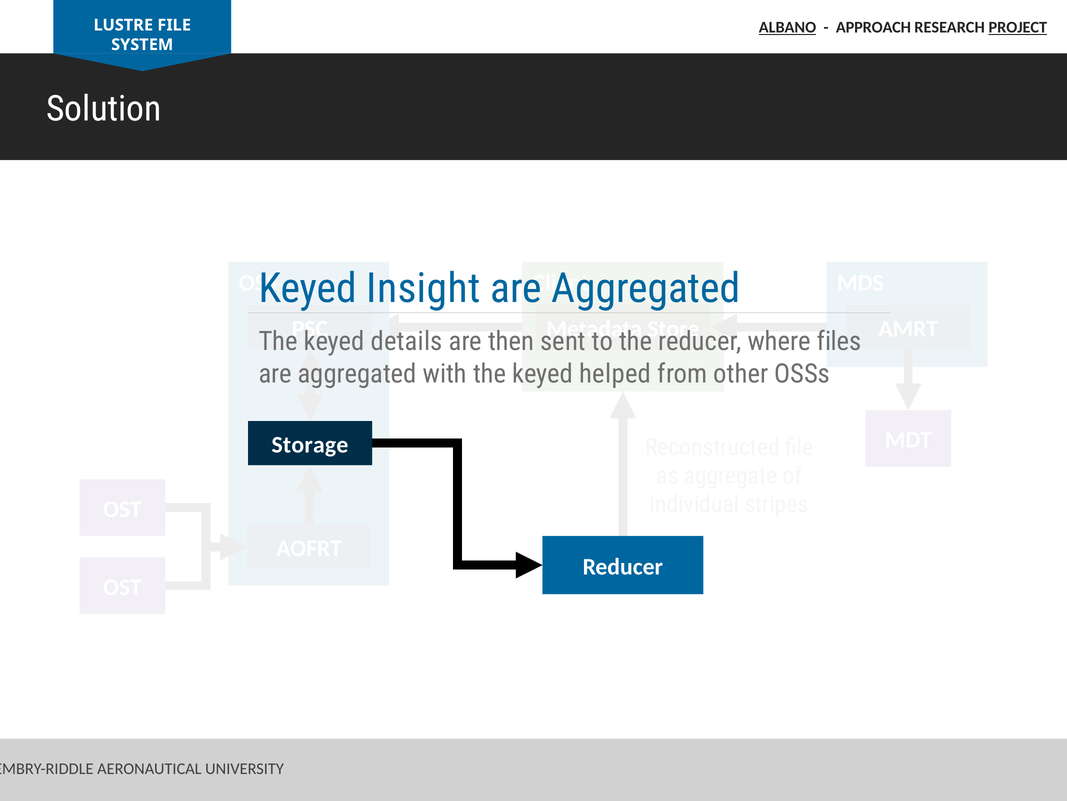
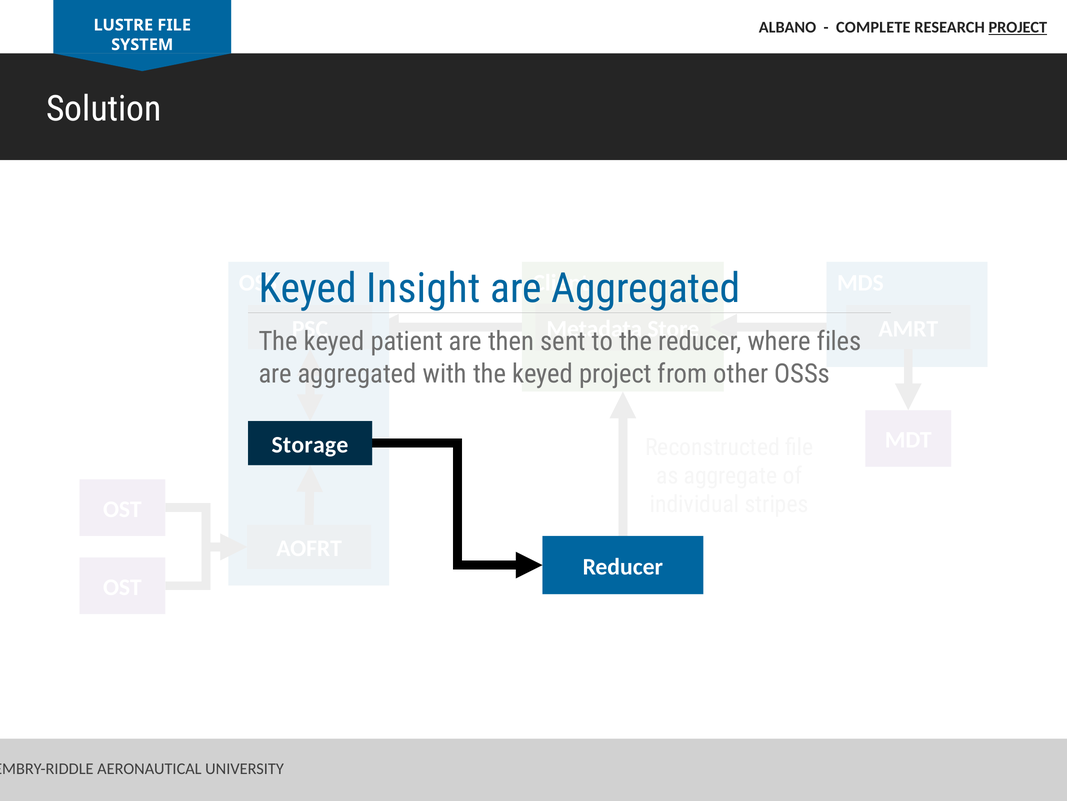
ALBANO underline: present -> none (787, 28)
APPROACH: APPROACH -> COMPLETE (873, 28)
details: details -> patient (407, 341)
keyed helped: helped -> project (615, 373)
